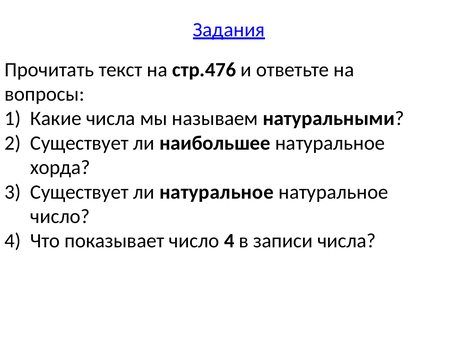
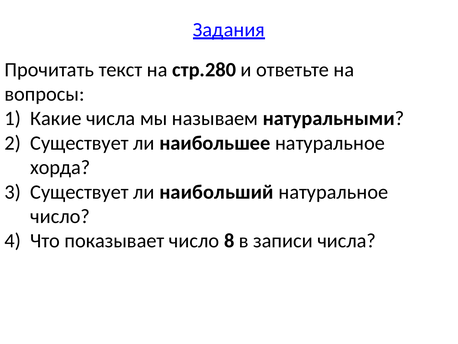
стр.476: стр.476 -> стр.280 (204, 70)
ли натуральное: натуральное -> наибольший (216, 192)
показывает число 4: 4 -> 8 (229, 241)
